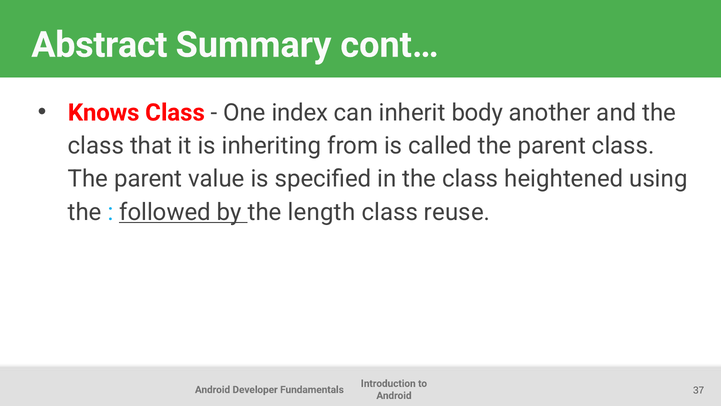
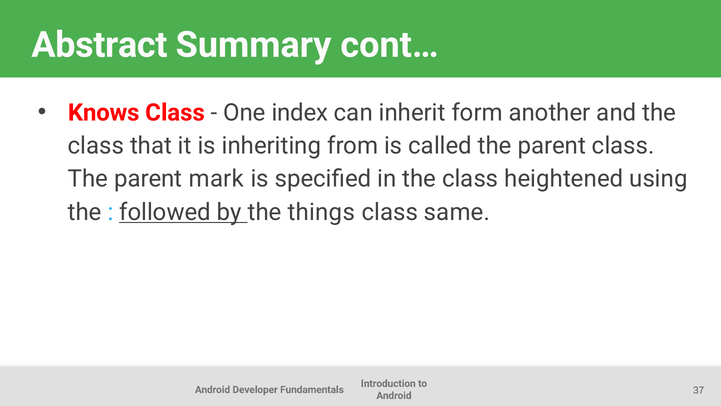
body: body -> form (477, 113)
value: value -> mark (216, 179)
length: length -> things (321, 212)
reuse: reuse -> same (457, 212)
